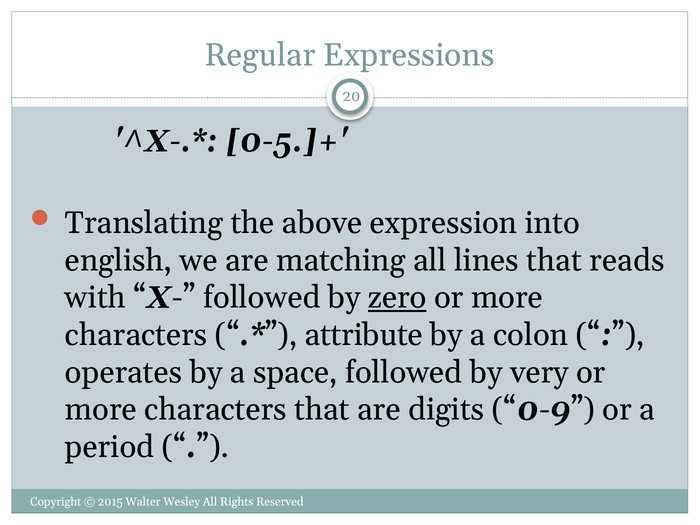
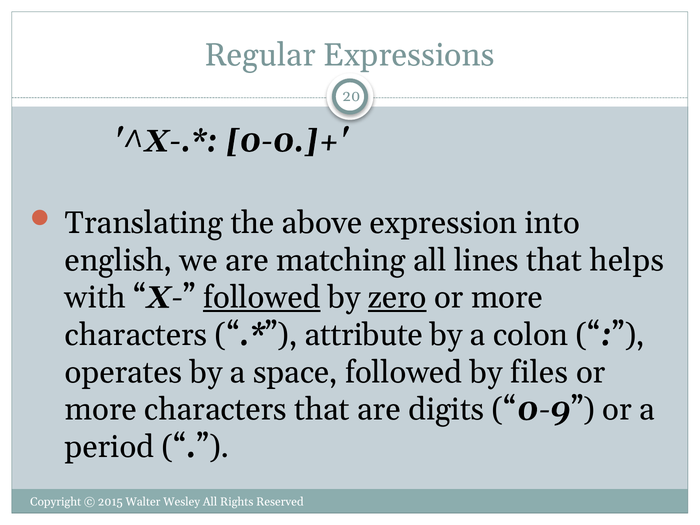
0-5.]+: 0-5.]+ -> 0-0.]+ (287, 141)
reads: reads -> helps (627, 260)
followed underline: none -> present (262, 298)
very: very -> files (539, 372)
